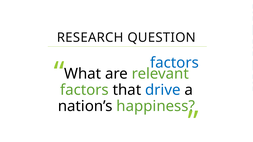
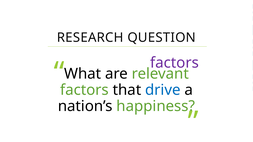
factors colour: blue -> purple (174, 63)
